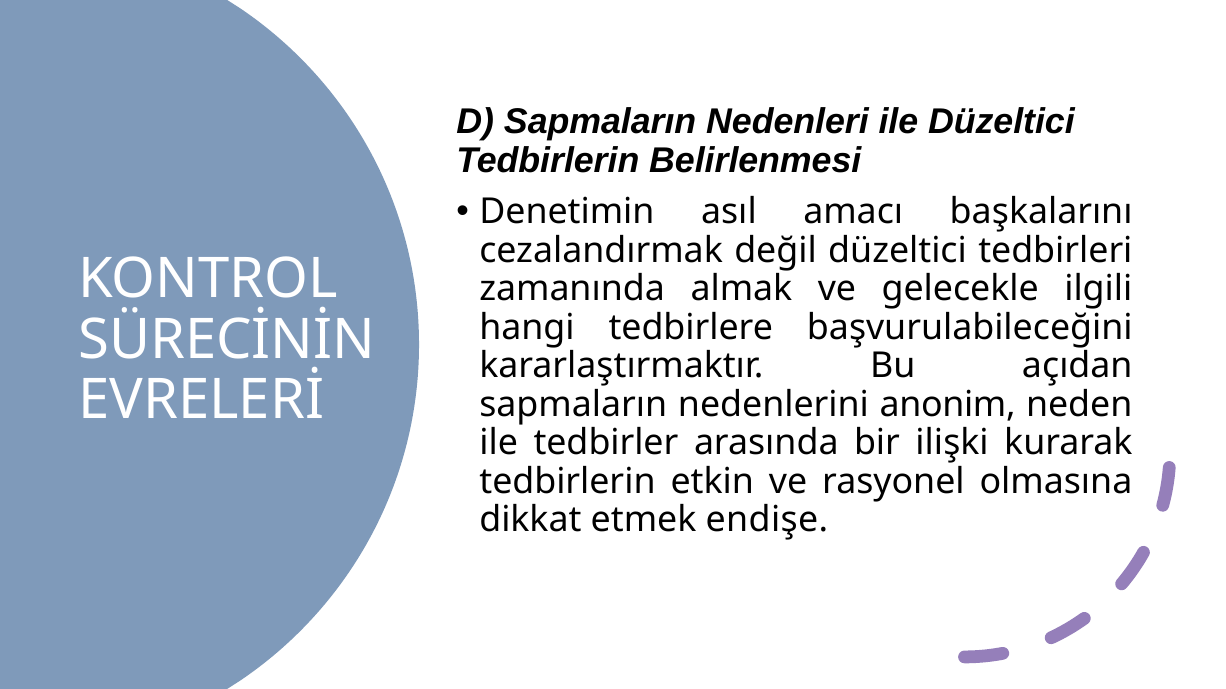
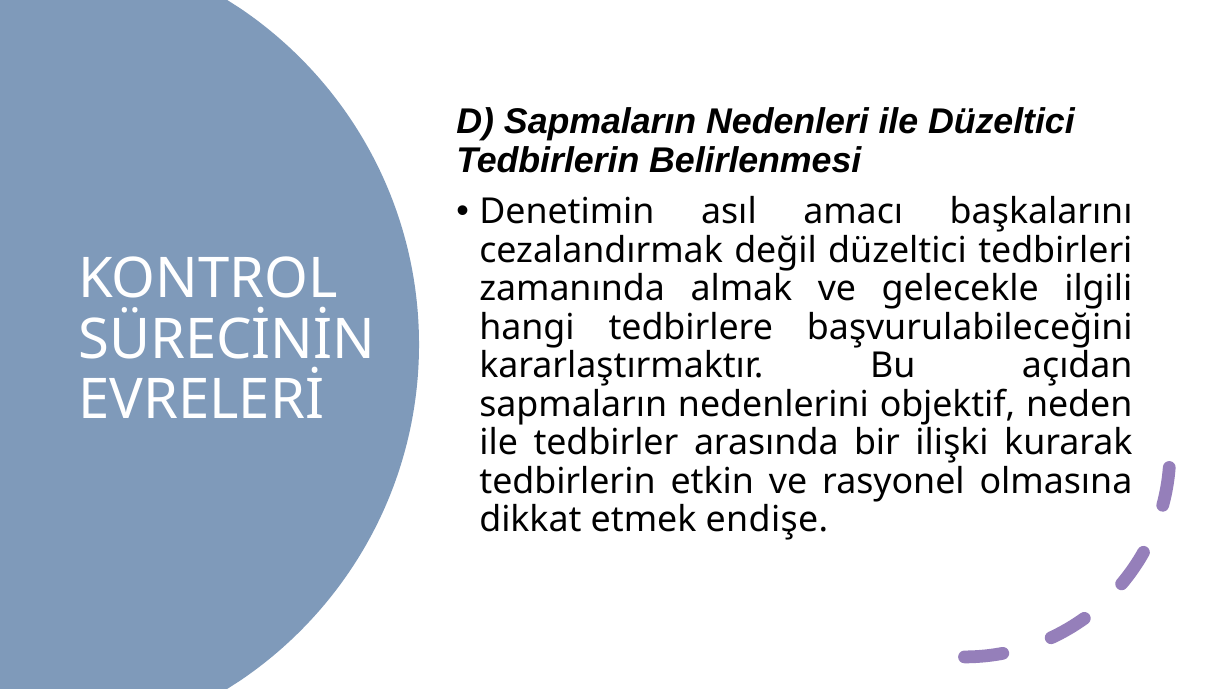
anonim: anonim -> objektif (947, 405)
